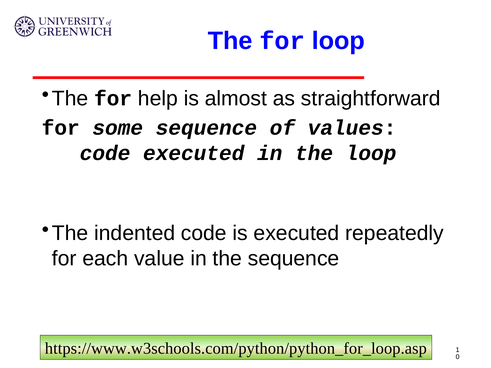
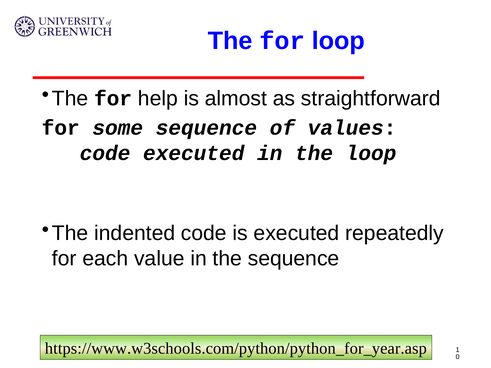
https://www.w3schools.com/python/python_for_loop.asp: https://www.w3schools.com/python/python_for_loop.asp -> https://www.w3schools.com/python/python_for_year.asp (236, 349)
